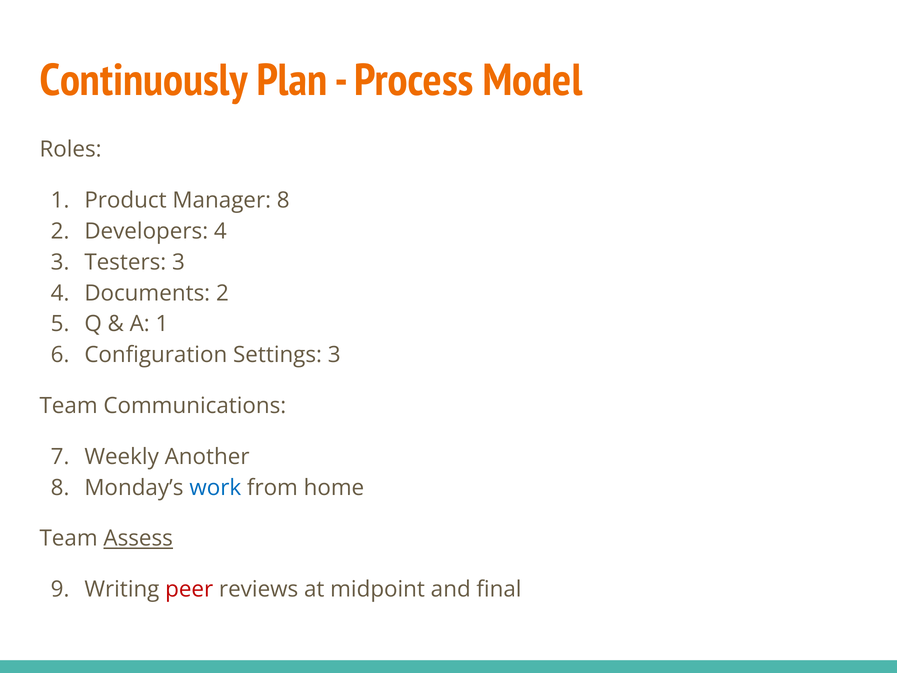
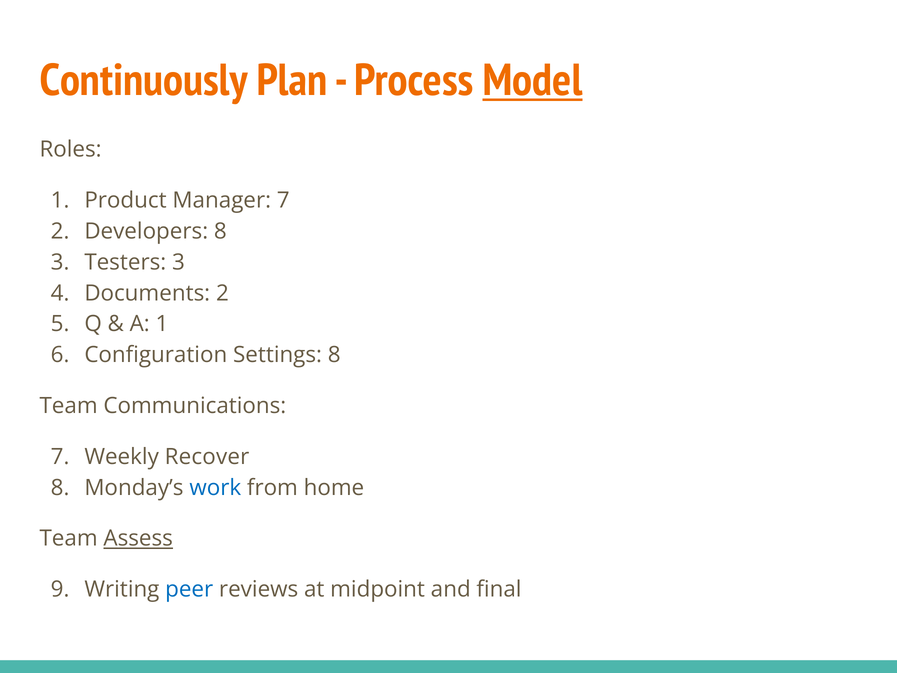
Model underline: none -> present (533, 80)
Manager 8: 8 -> 7 (283, 200)
Developers 4: 4 -> 8 (220, 231)
Settings 3: 3 -> 8 (334, 355)
Another: Another -> Recover (207, 457)
peer colour: red -> blue (189, 589)
